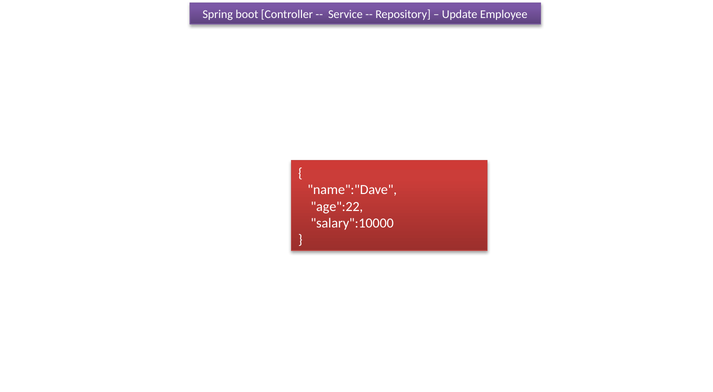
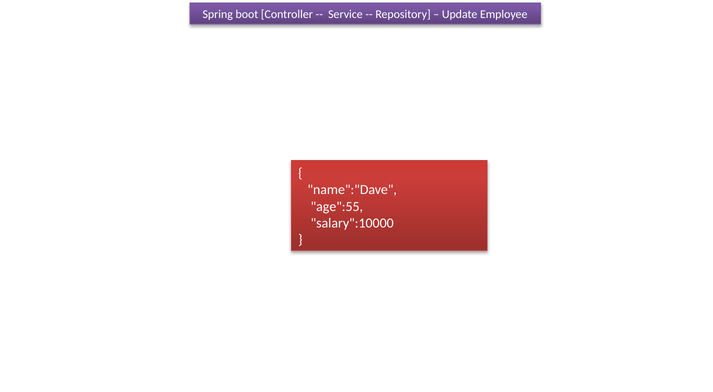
age":22: age":22 -> age":55 (337, 207)
